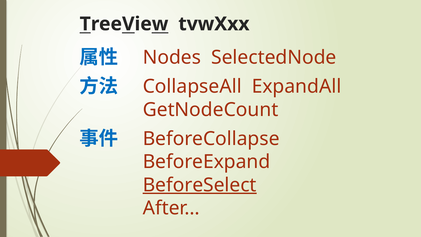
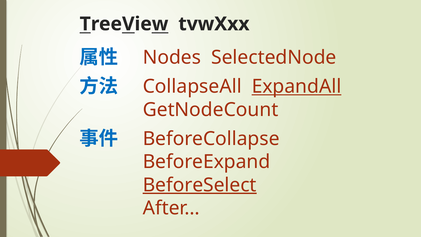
ExpandAll underline: none -> present (297, 87)
